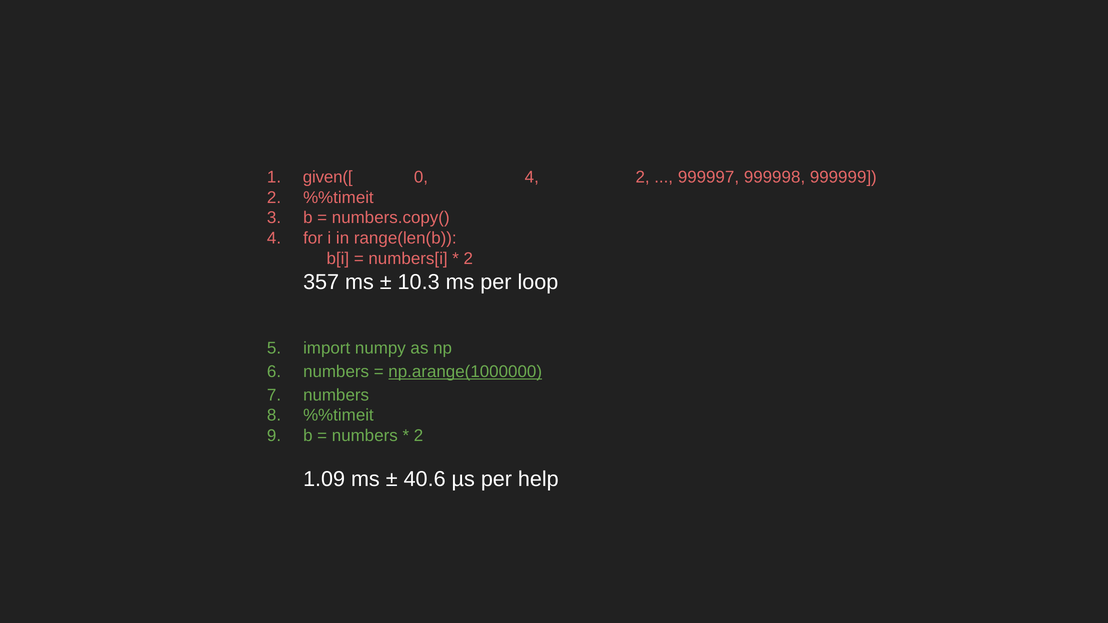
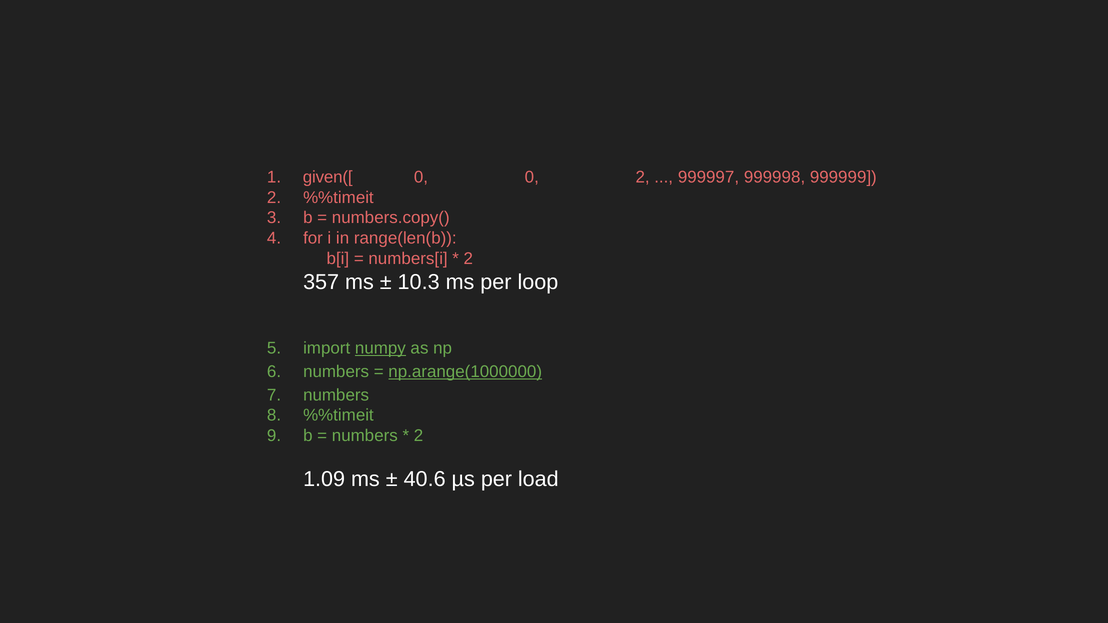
0 4: 4 -> 0 (532, 177)
numpy underline: none -> present (380, 348)
help: help -> load (538, 480)
